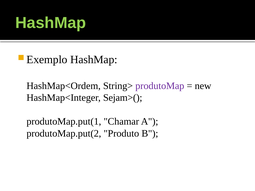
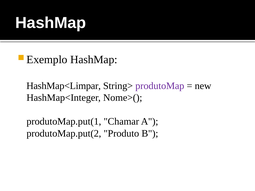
HashMap colour: light green -> white (51, 23)
HashMap<Ordem: HashMap<Ordem -> HashMap<Limpar (64, 86)
Sejam>(: Sejam>( -> Nome>( (123, 98)
